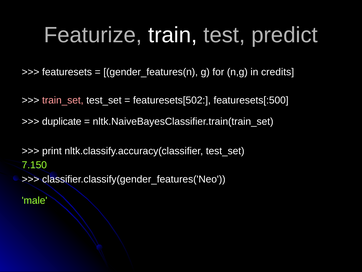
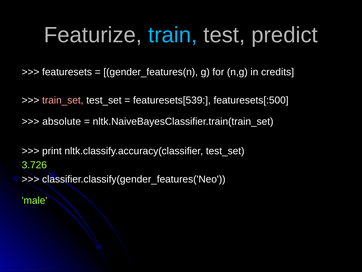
train colour: white -> light blue (173, 35)
featuresets[502: featuresets[502 -> featuresets[539 (172, 100)
duplicate: duplicate -> absolute (62, 121)
7.150: 7.150 -> 3.726 (34, 165)
